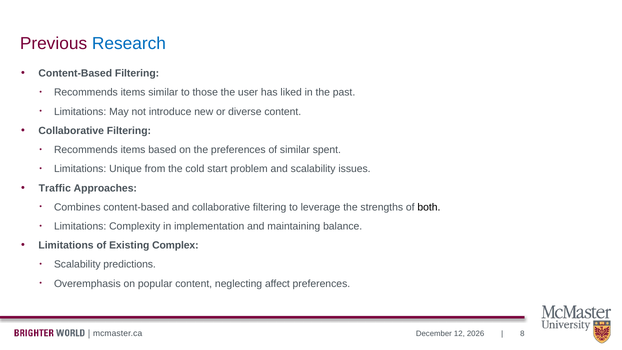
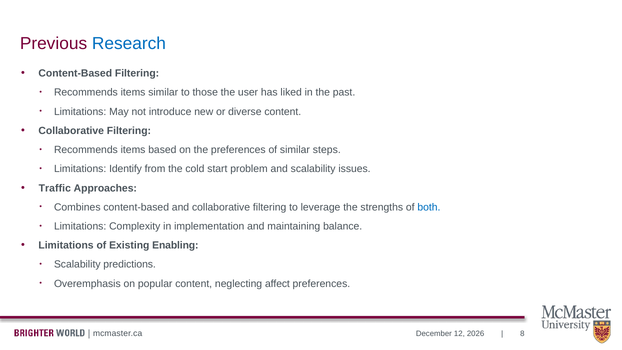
spent: spent -> steps (327, 150)
Unique: Unique -> Identify (126, 169)
both colour: black -> blue (429, 207)
Complex: Complex -> Enabling (175, 245)
